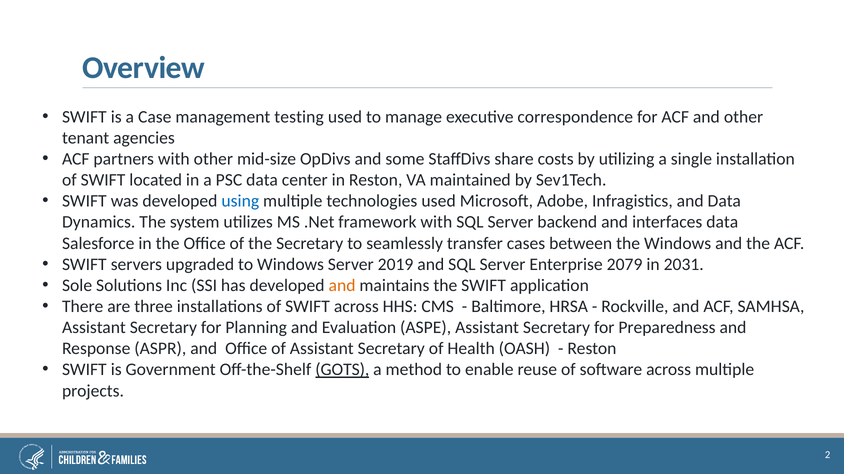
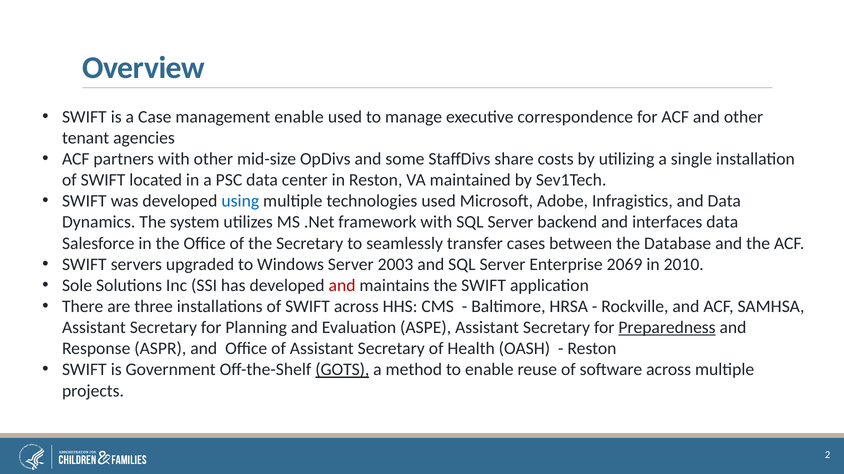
management testing: testing -> enable (299, 117)
the Windows: Windows -> Database (678, 244)
2019: 2019 -> 2003 (396, 265)
2079: 2079 -> 2069 (625, 265)
2031: 2031 -> 2010 (684, 265)
and colour: orange -> red (342, 286)
Preparedness underline: none -> present (667, 328)
